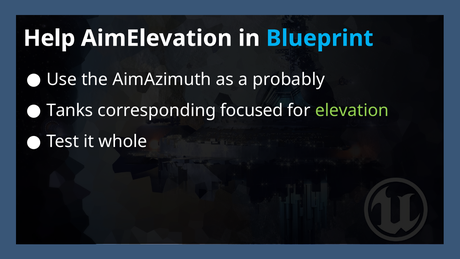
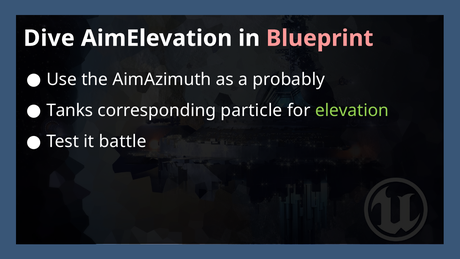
Help: Help -> Dive (49, 38)
Blueprint colour: light blue -> pink (320, 38)
focused: focused -> particle (251, 110)
whole: whole -> battle (123, 141)
